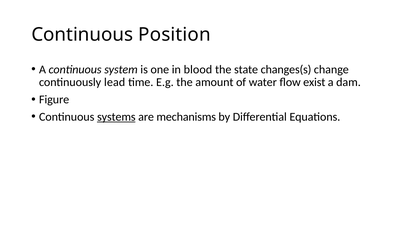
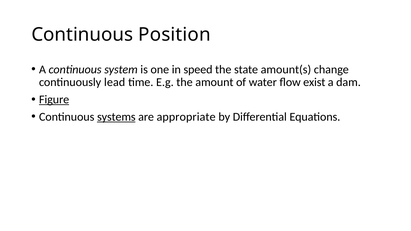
blood: blood -> speed (198, 69)
changes(s: changes(s -> amount(s (286, 69)
Figure underline: none -> present (54, 100)
mechanisms: mechanisms -> appropriate (186, 117)
